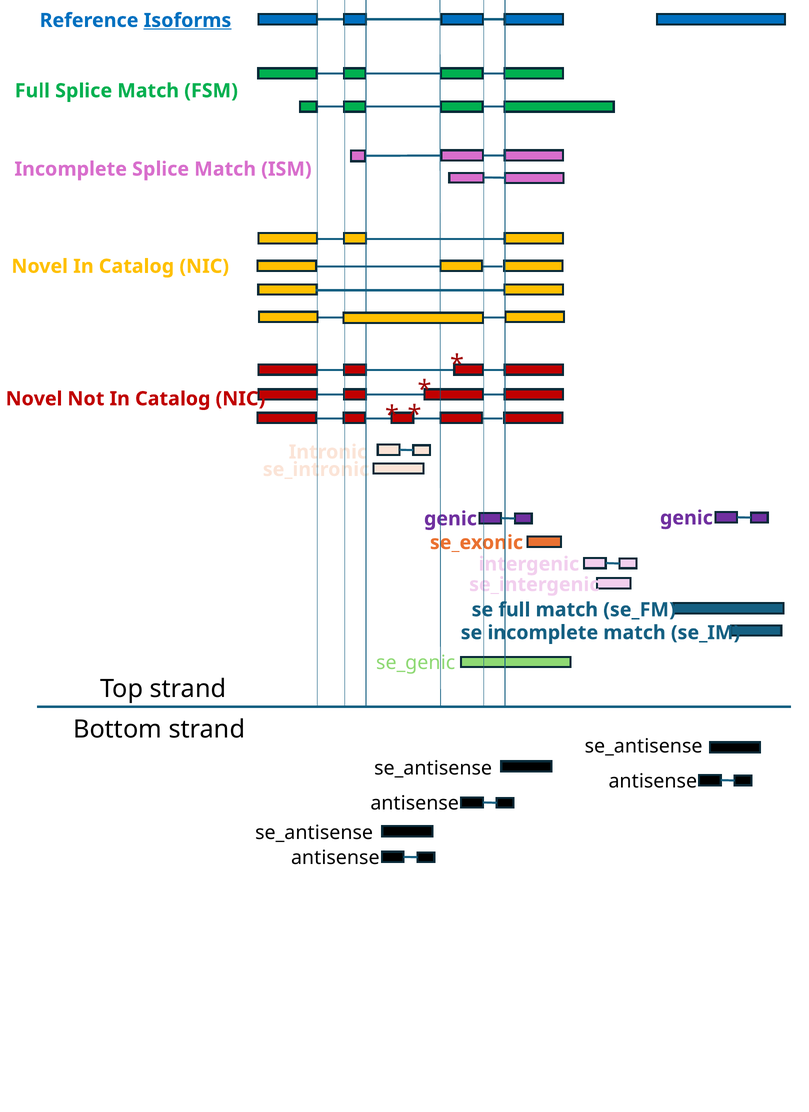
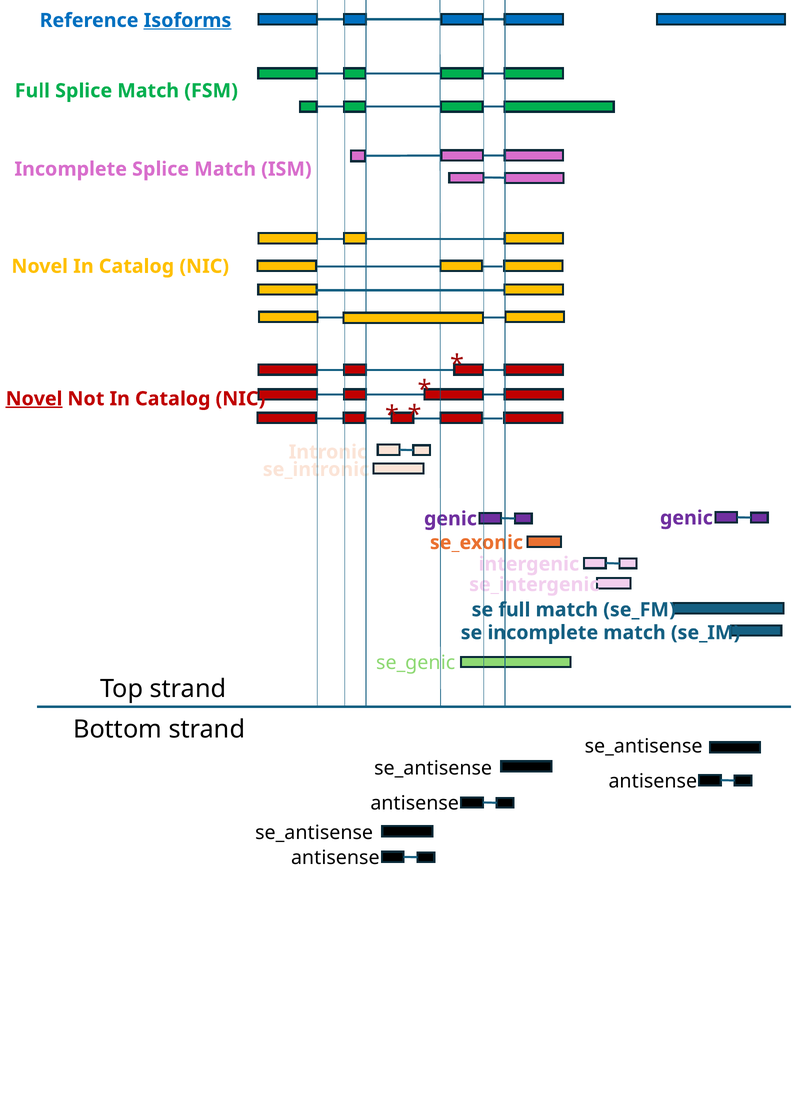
Novel underline: none -> present (34, 399)
